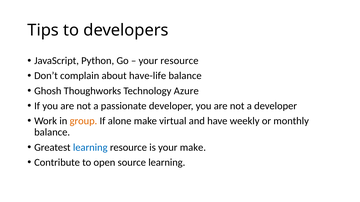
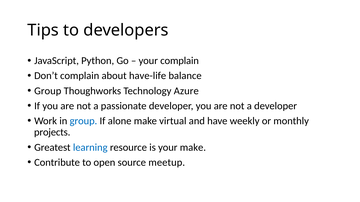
your resource: resource -> complain (180, 61)
Ghosh: Ghosh -> Group (48, 91)
group colour: orange -> blue (83, 121)
balance: balance -> projects (52, 133)
source learning: learning -> meetup (167, 163)
